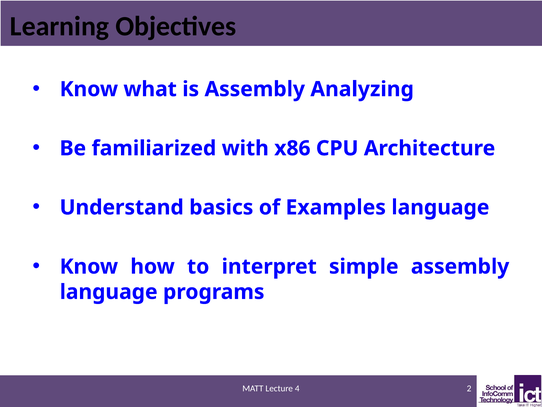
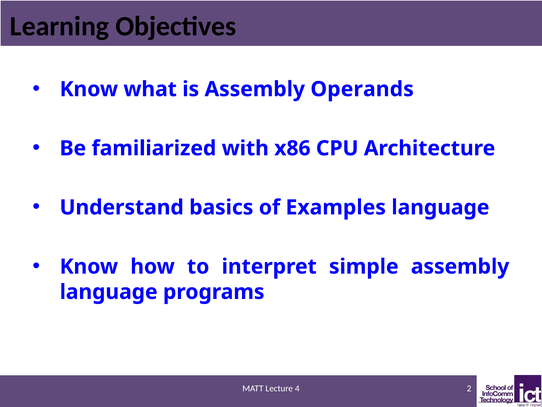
Analyzing: Analyzing -> Operands (362, 89)
